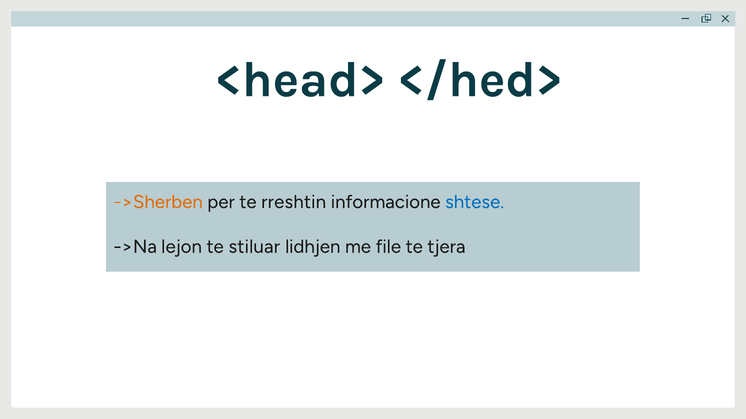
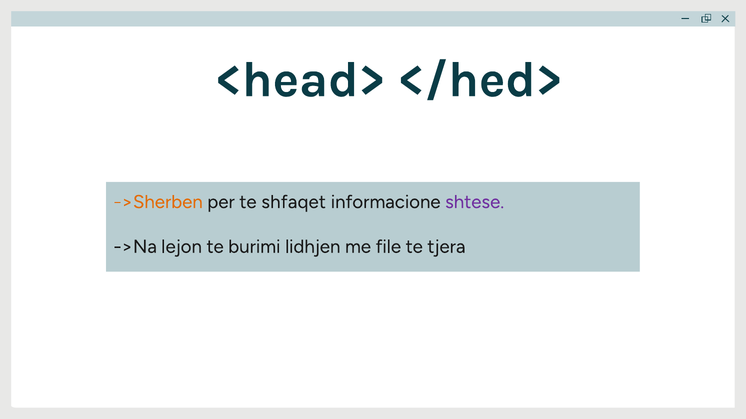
rreshtin: rreshtin -> shfaqet (294, 202)
shtese colour: blue -> purple (475, 202)
stiluar: stiluar -> burimi (254, 247)
